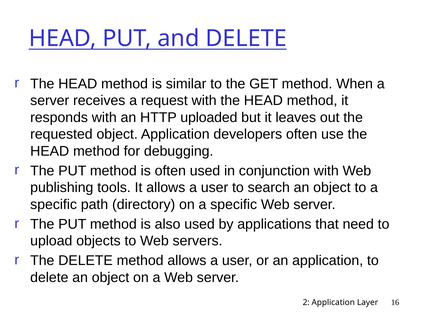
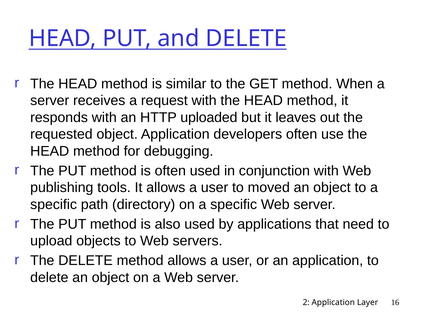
search: search -> moved (269, 187)
